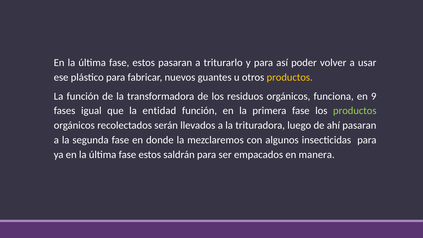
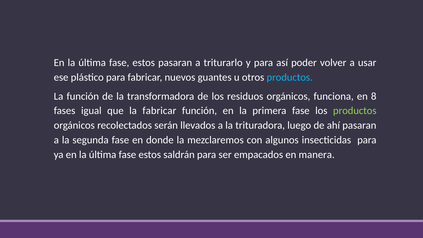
productos colour: yellow -> light blue (290, 77)
9: 9 -> 8 (374, 96)
la entidad: entidad -> fabricar (159, 111)
